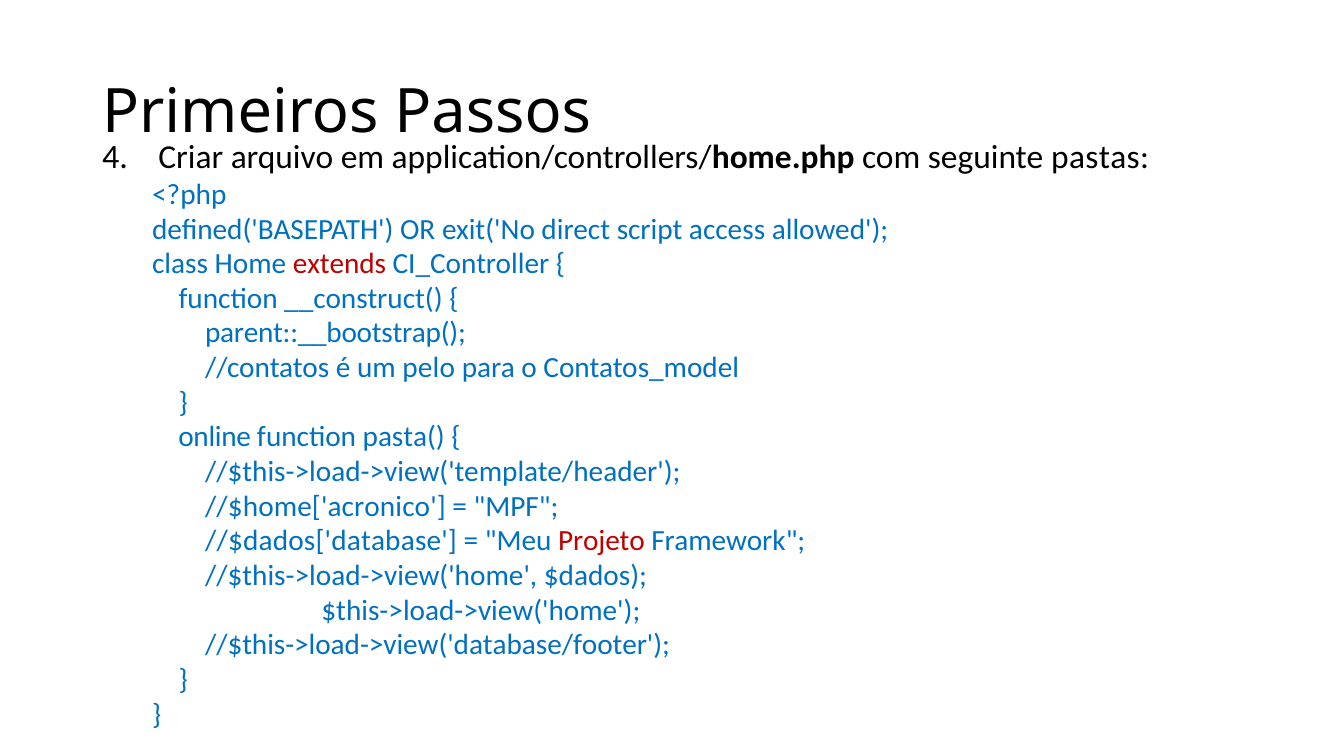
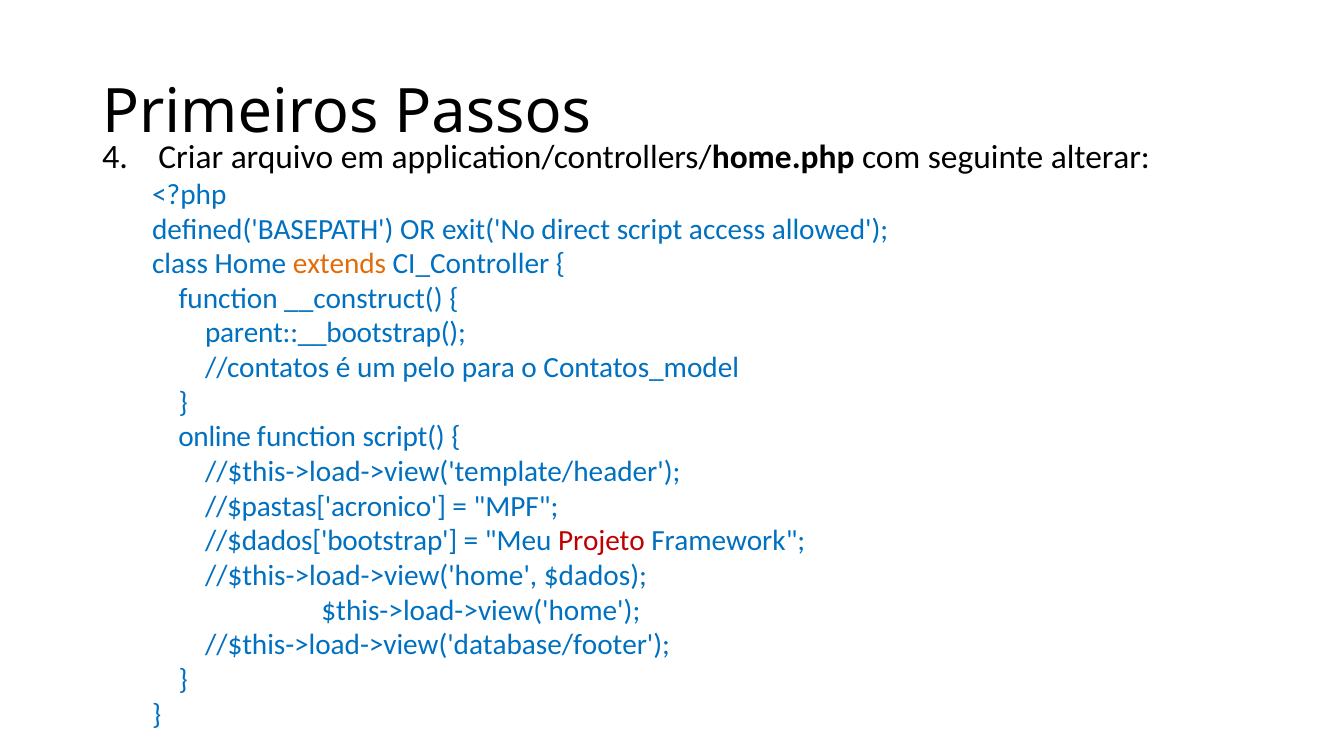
pastas: pastas -> alterar (1100, 158)
extends colour: red -> orange (339, 264)
pasta(: pasta( -> script( (404, 438)
//$home['acronico: //$home['acronico -> //$pastas['acronico (326, 507)
//$dados['database: //$dados['database -> //$dados['bootstrap (331, 542)
